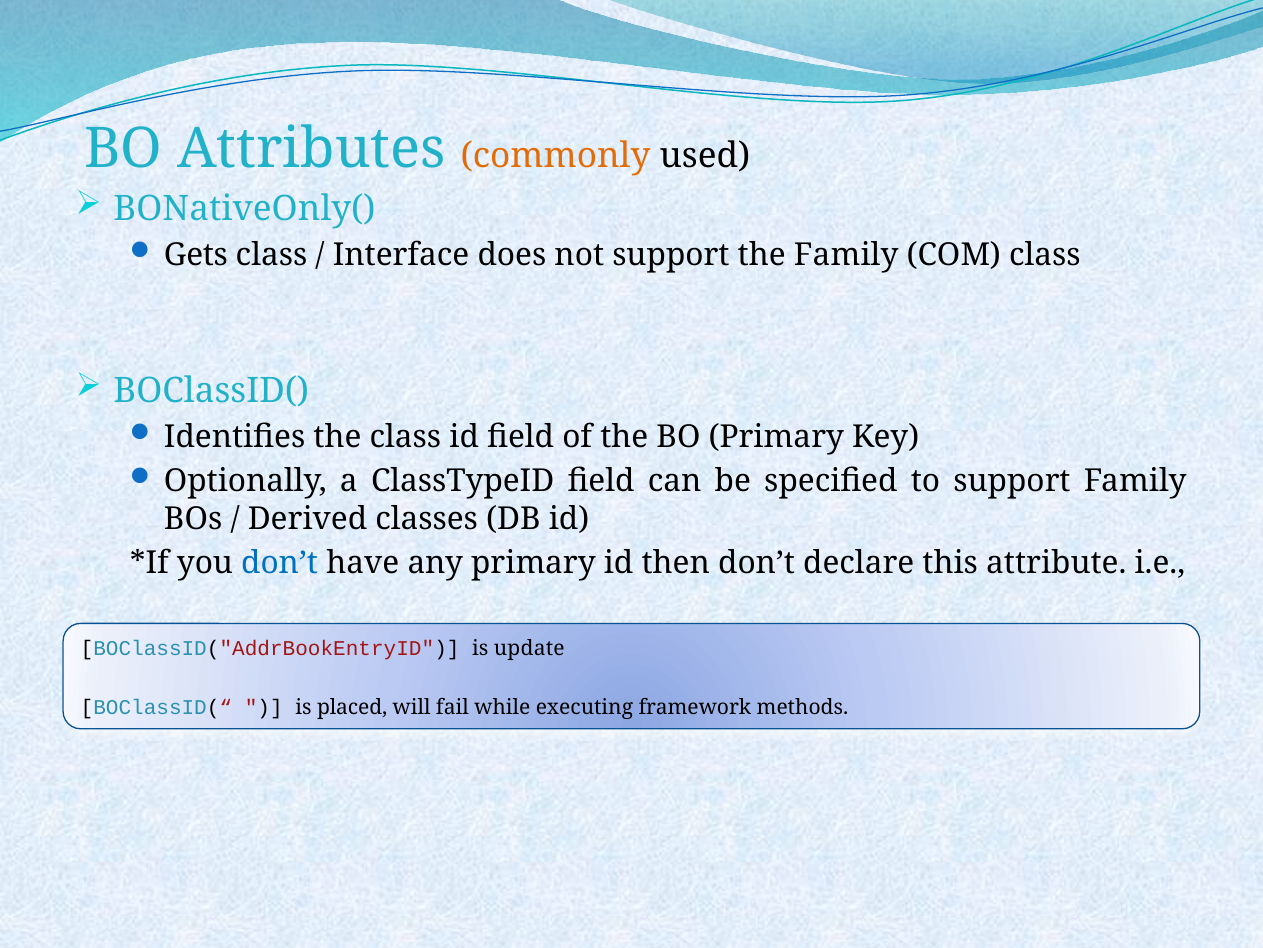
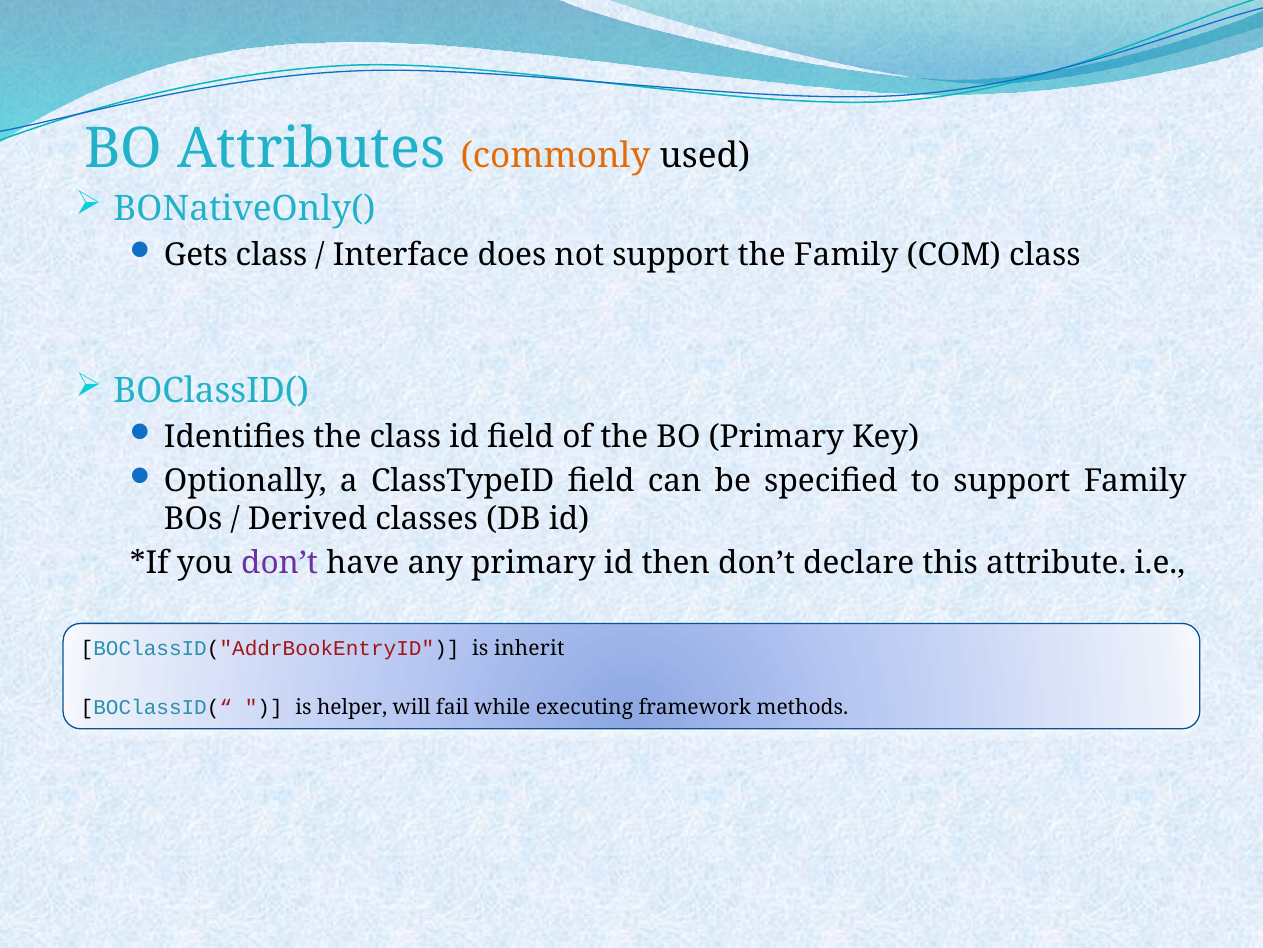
don’t colour: blue -> purple (280, 563)
update: update -> inherit (529, 648)
placed: placed -> helper (352, 707)
